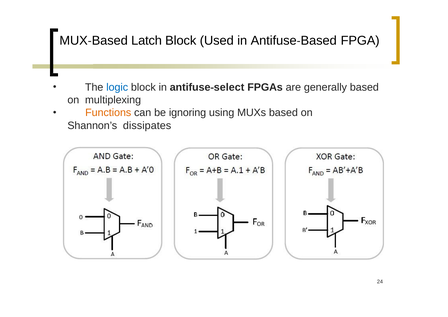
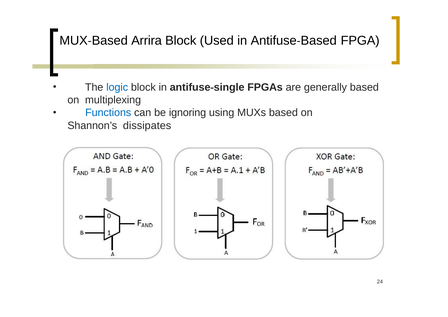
Latch: Latch -> Arrira (147, 41)
select: select -> single (229, 87)
Functions colour: orange -> blue (108, 113)
